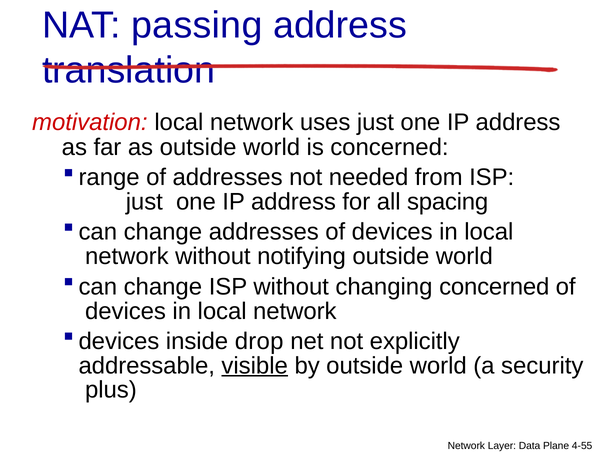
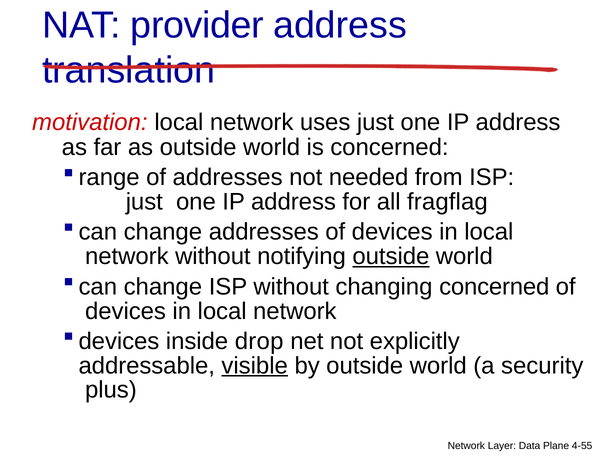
passing: passing -> provider (197, 25)
spacing: spacing -> fragflag (447, 202)
outside underline: none -> present (391, 257)
